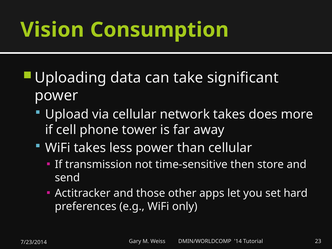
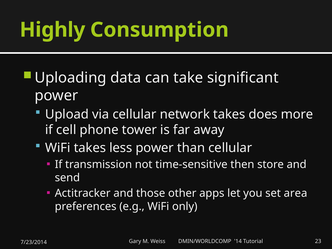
Vision: Vision -> Highly (52, 30)
hard: hard -> area (296, 193)
